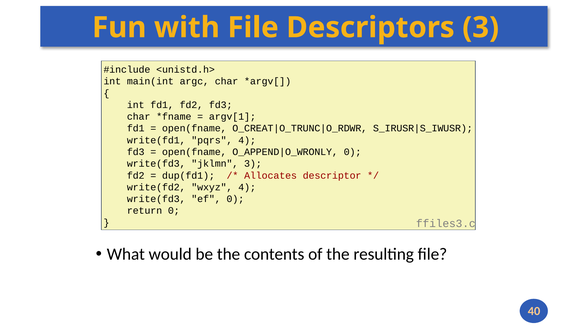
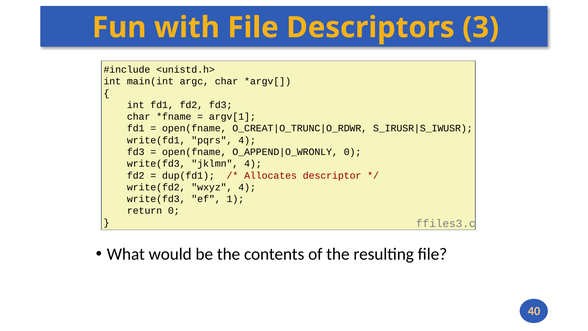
jklmn 3: 3 -> 4 (253, 164)
ef 0: 0 -> 1 (235, 199)
